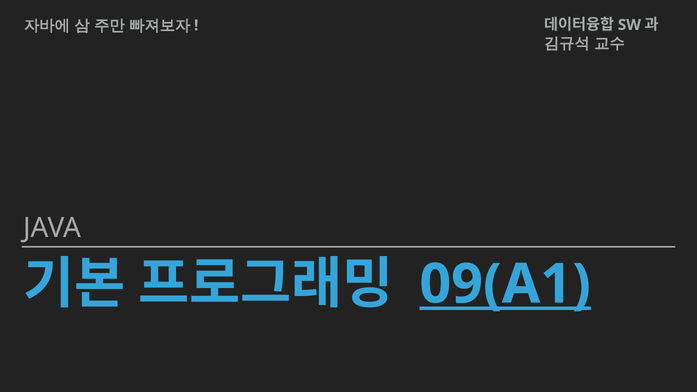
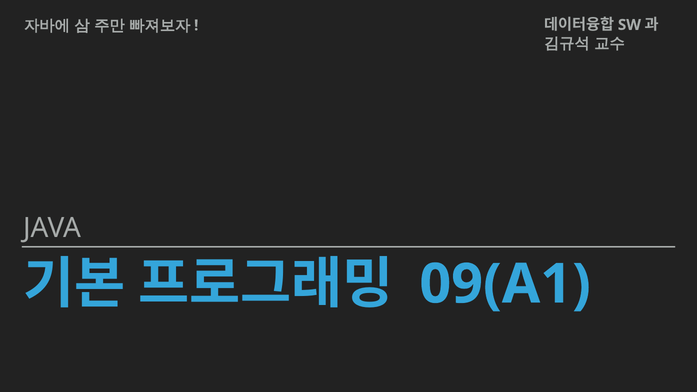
09(A1 underline: present -> none (505, 284)
